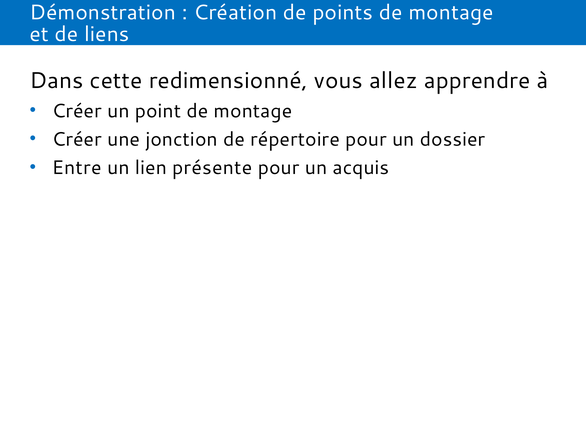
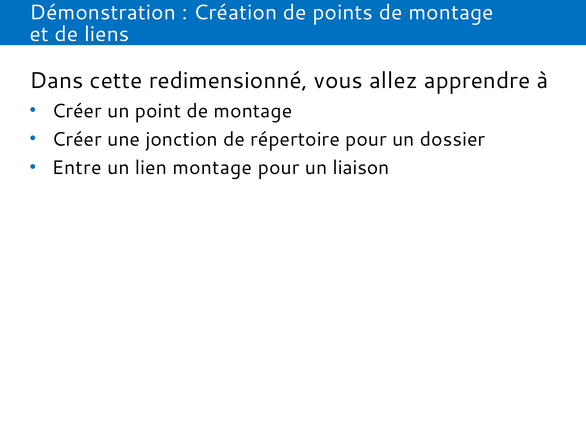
lien présente: présente -> montage (212, 167)
acquis: acquis -> liaison (361, 167)
